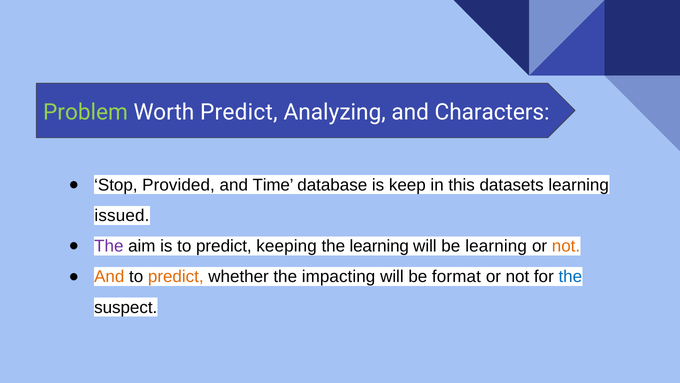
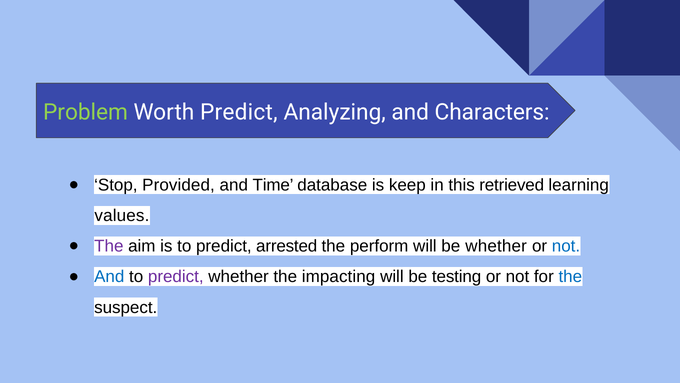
datasets: datasets -> retrieved (512, 185)
issued: issued -> values (122, 215)
keeping: keeping -> arrested (287, 246)
the learning: learning -> perform (379, 246)
be learning: learning -> whether (496, 246)
not colour: orange -> blue (566, 246)
And colour: orange -> blue (109, 276)
predict colour: orange -> purple (176, 276)
format: format -> testing (457, 276)
